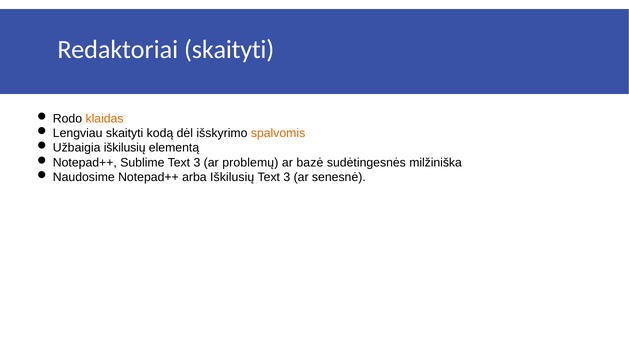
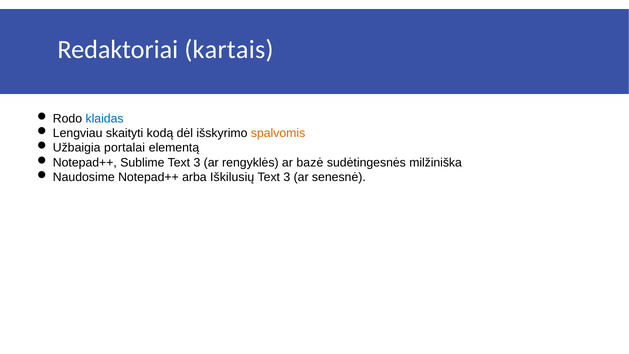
Redaktoriai skaityti: skaityti -> kartais (229, 50)
klaidas colour: orange -> blue (105, 118)
Užbaigia iškilusių: iškilusių -> portalai (125, 148)
problemų: problemų -> rengyklės (250, 162)
